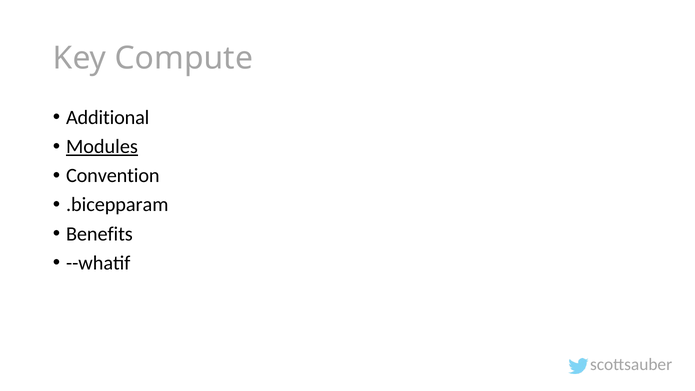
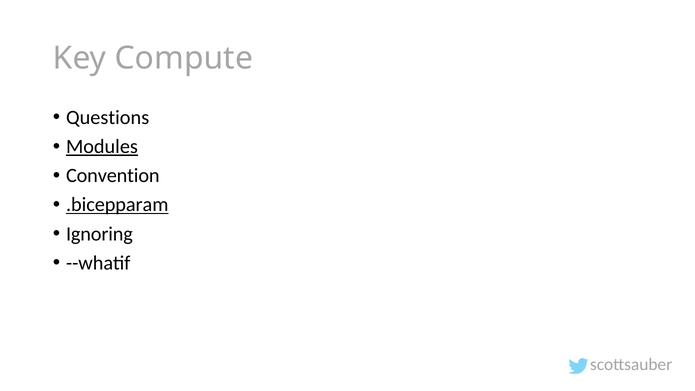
Additional: Additional -> Questions (108, 117)
.bicepparam underline: none -> present (117, 205)
Benefits: Benefits -> Ignoring (99, 234)
